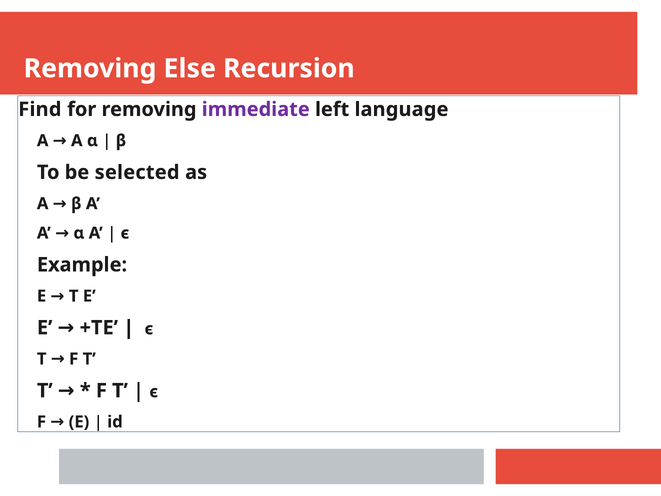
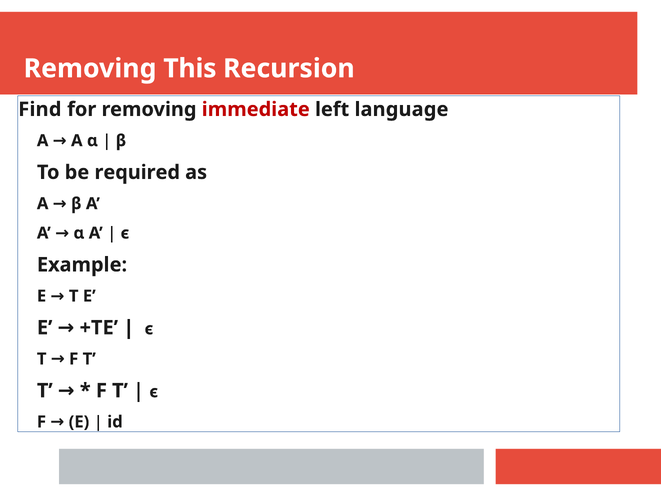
Else: Else -> This (190, 68)
immediate colour: purple -> red (256, 109)
selected: selected -> required (137, 172)
